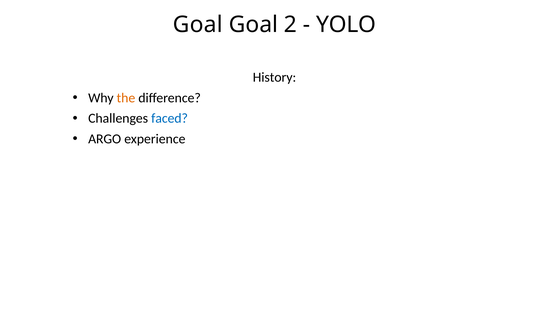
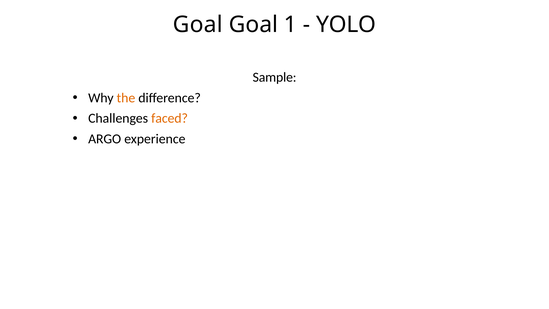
2: 2 -> 1 (291, 25)
History: History -> Sample (275, 77)
faced colour: blue -> orange (170, 118)
